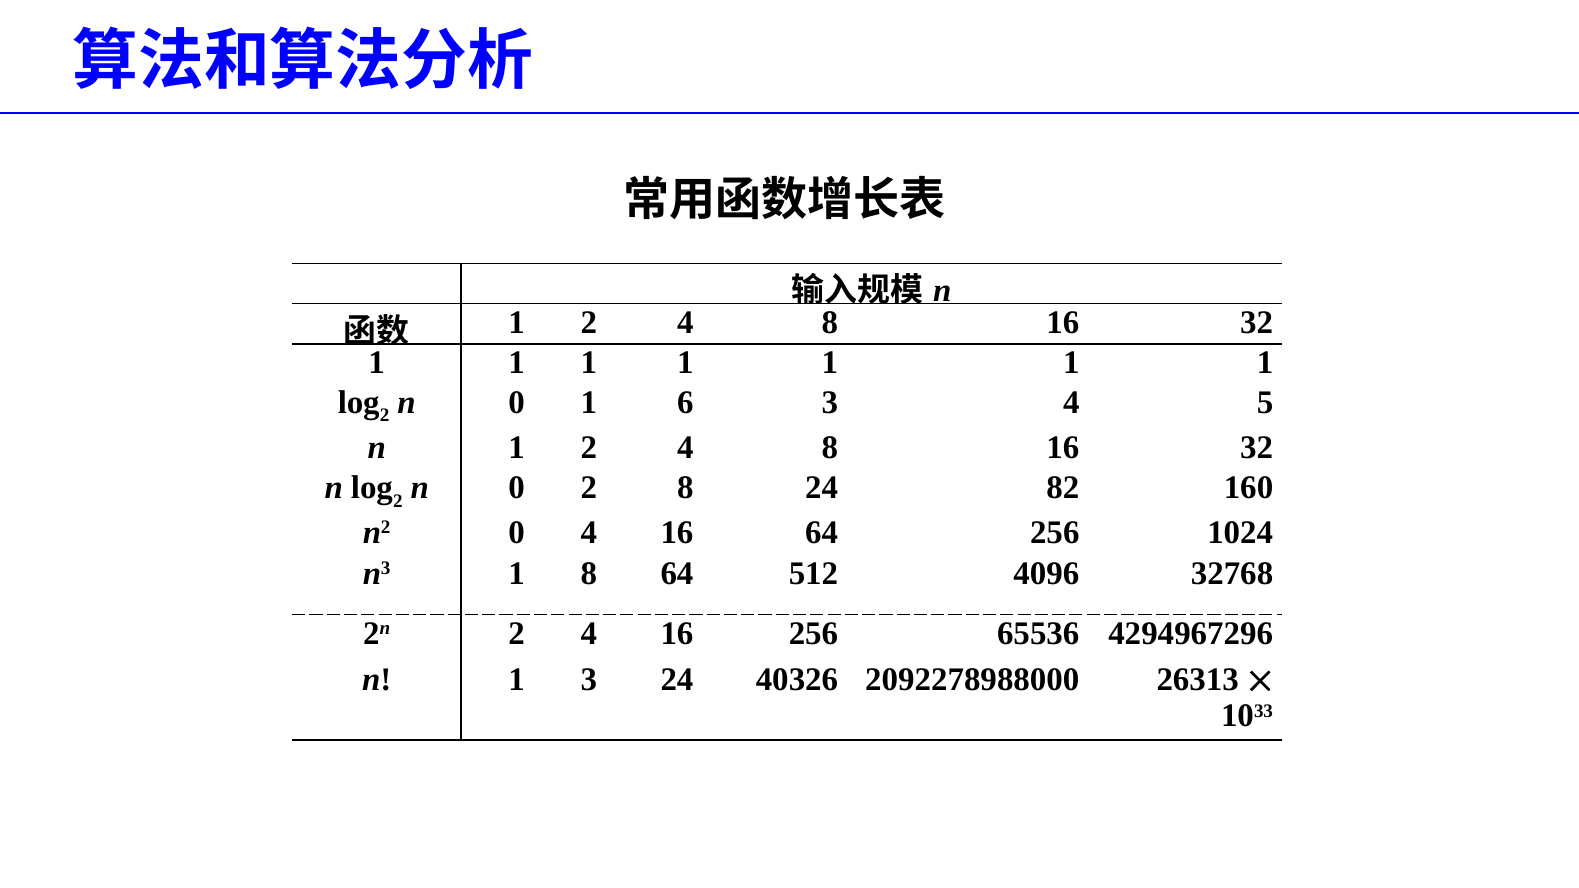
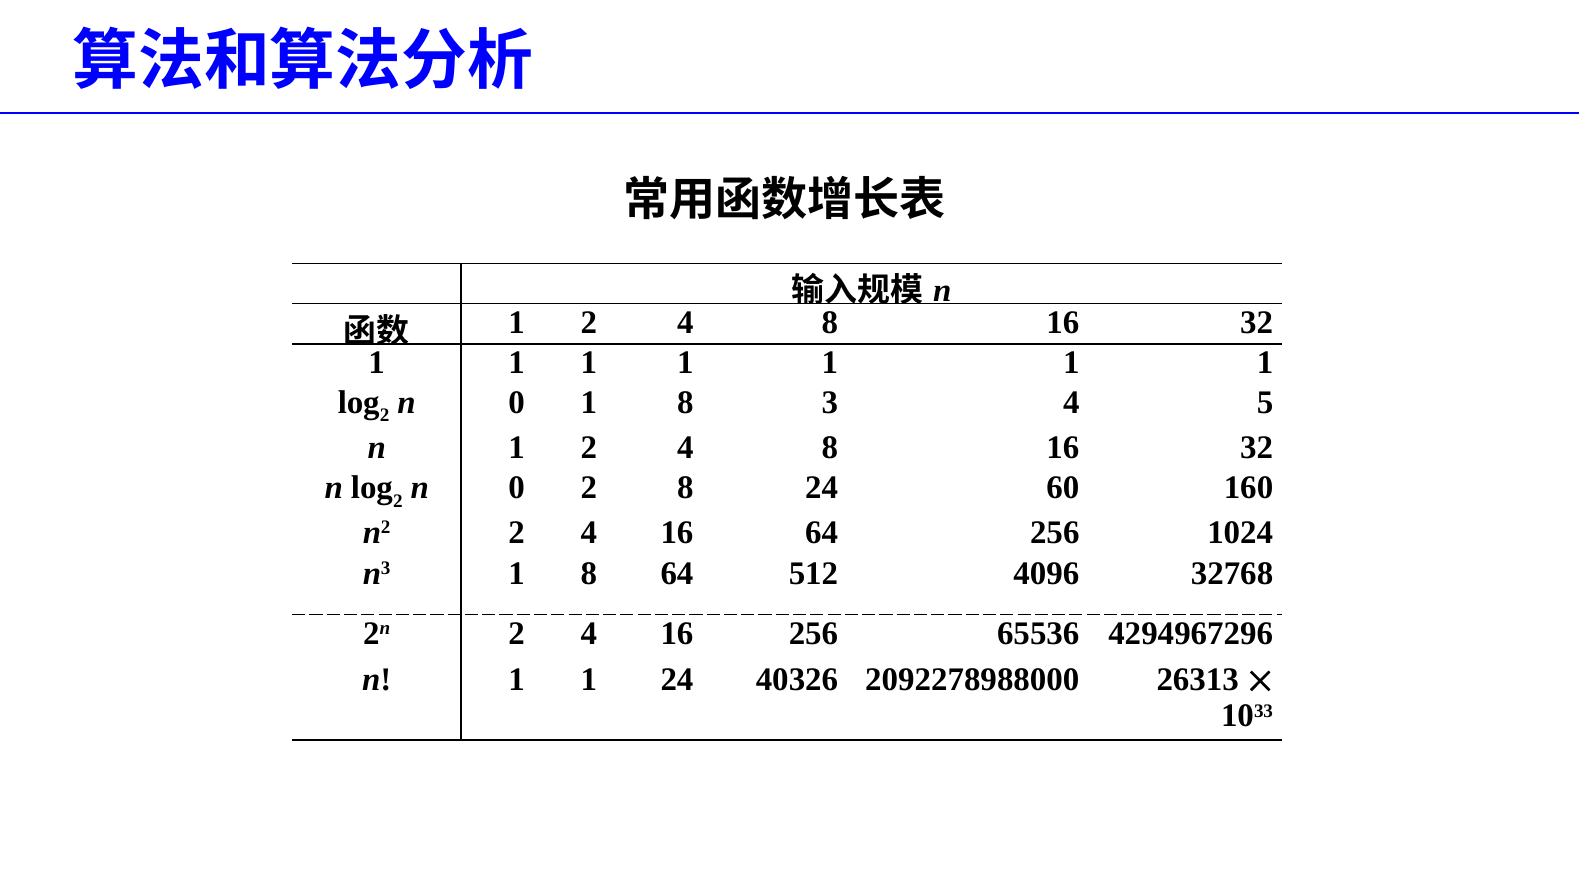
0 1 6: 6 -> 8 (685, 403)
82: 82 -> 60 (1063, 488)
n2 0: 0 -> 2 (517, 533)
n 1 3: 3 -> 1 (589, 680)
